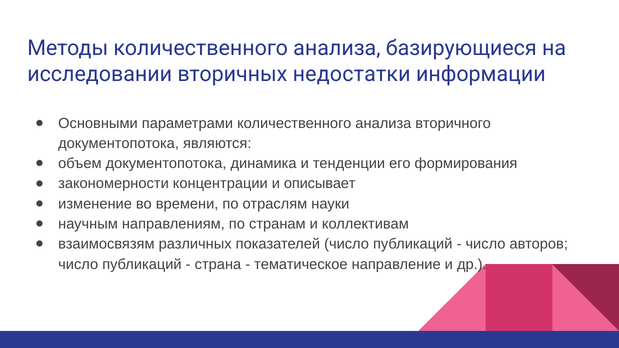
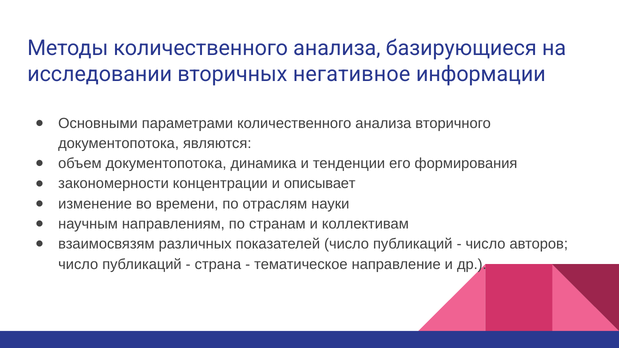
недостатки: недостатки -> негативное (352, 74)
